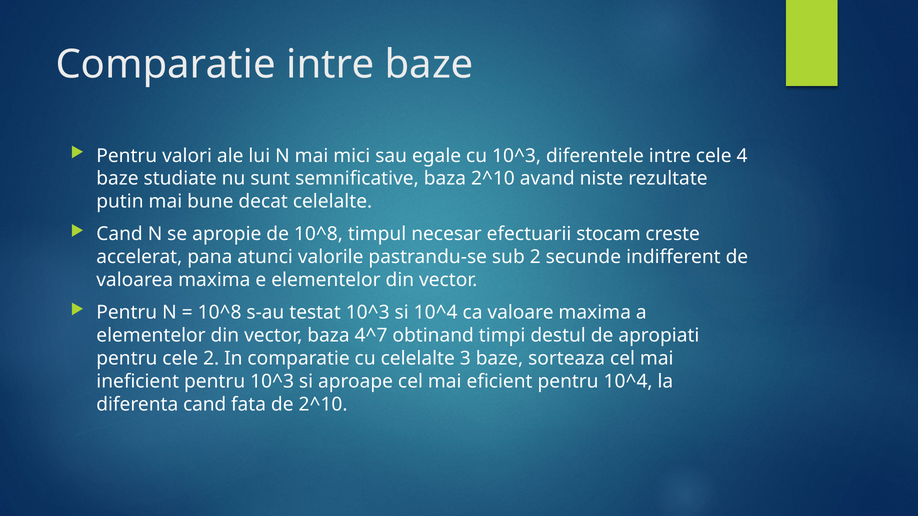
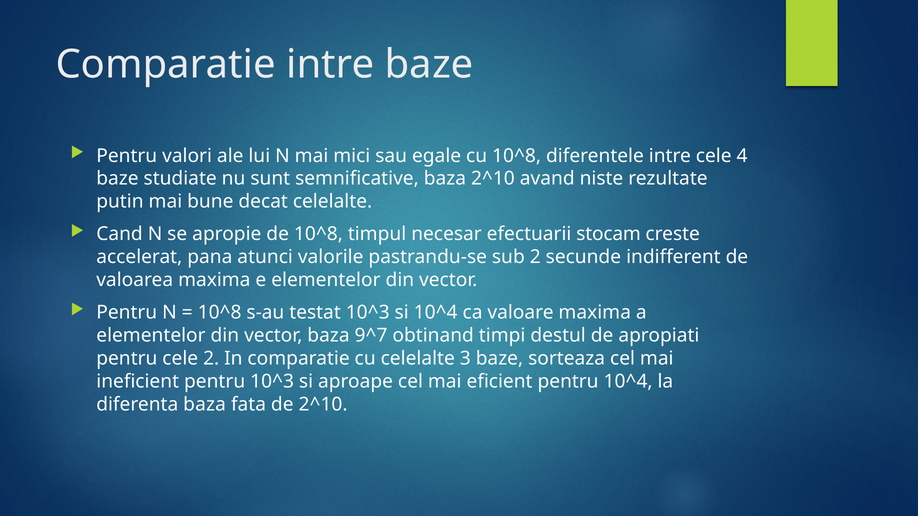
cu 10^3: 10^3 -> 10^8 (517, 156)
4^7: 4^7 -> 9^7 (371, 336)
diferenta cand: cand -> baza (205, 405)
